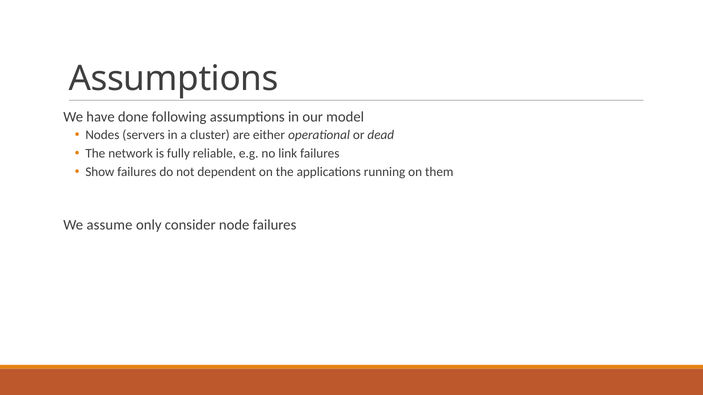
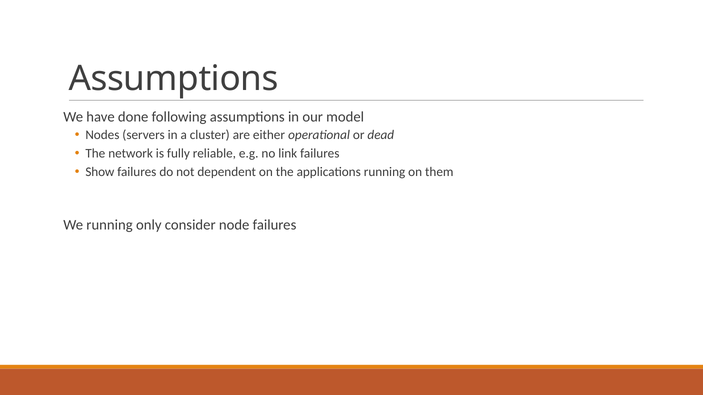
We assume: assume -> running (110, 225)
